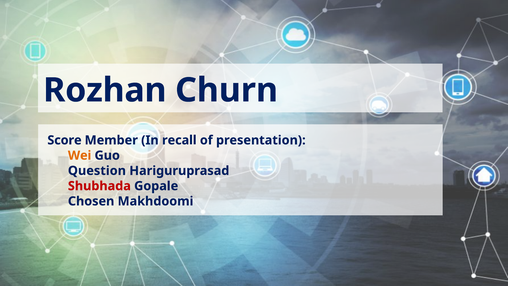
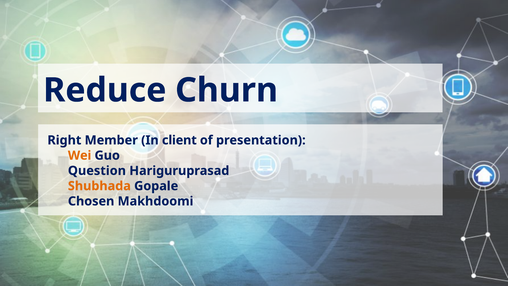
Rozhan: Rozhan -> Reduce (105, 90)
Score: Score -> Right (64, 140)
recall: recall -> client (179, 140)
Shubhada colour: red -> orange (99, 186)
